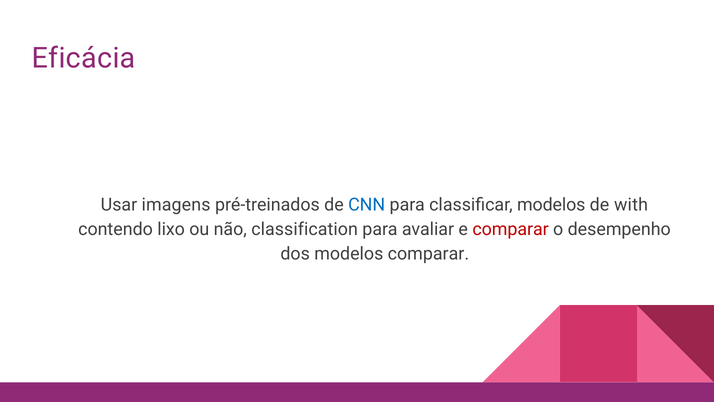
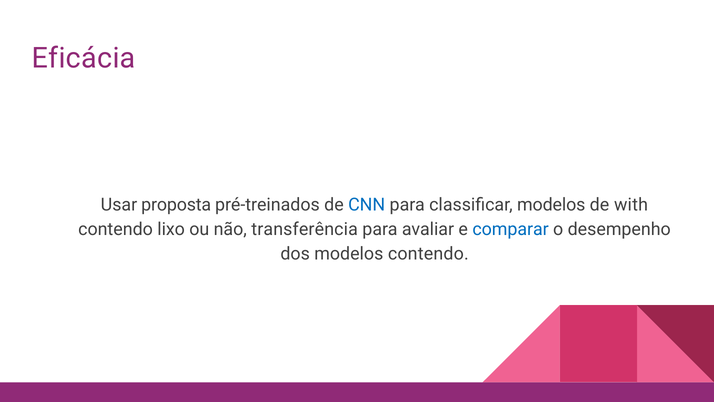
imagens: imagens -> proposta (176, 205)
classification: classification -> transferência (305, 229)
comparar colour: red -> blue (511, 229)
modelos comparar: comparar -> contendo (428, 254)
